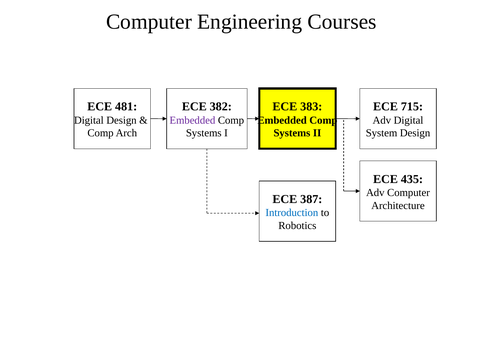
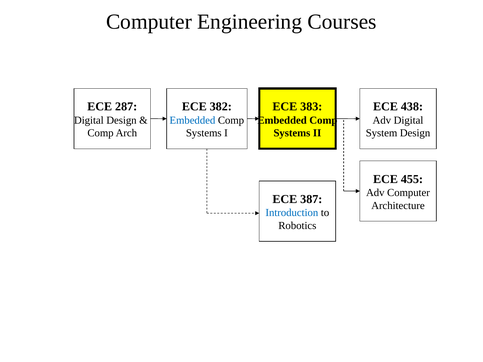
481: 481 -> 287 (126, 107)
715: 715 -> 438 (412, 107)
Embedded colour: purple -> blue (192, 120)
435: 435 -> 455 (412, 179)
